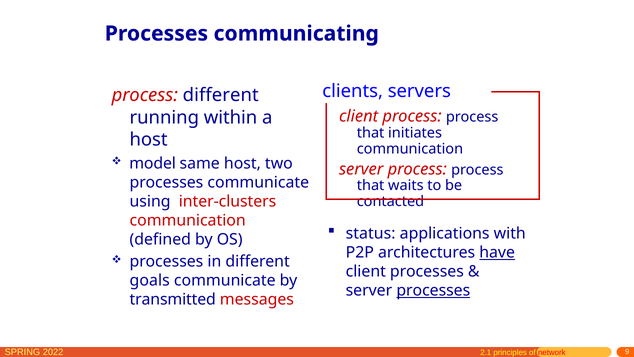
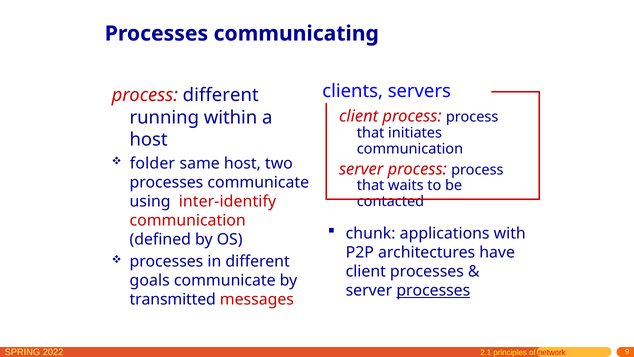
model: model -> folder (152, 163)
inter-clusters: inter-clusters -> inter-identify (227, 201)
status: status -> chunk (371, 233)
have underline: present -> none (497, 252)
